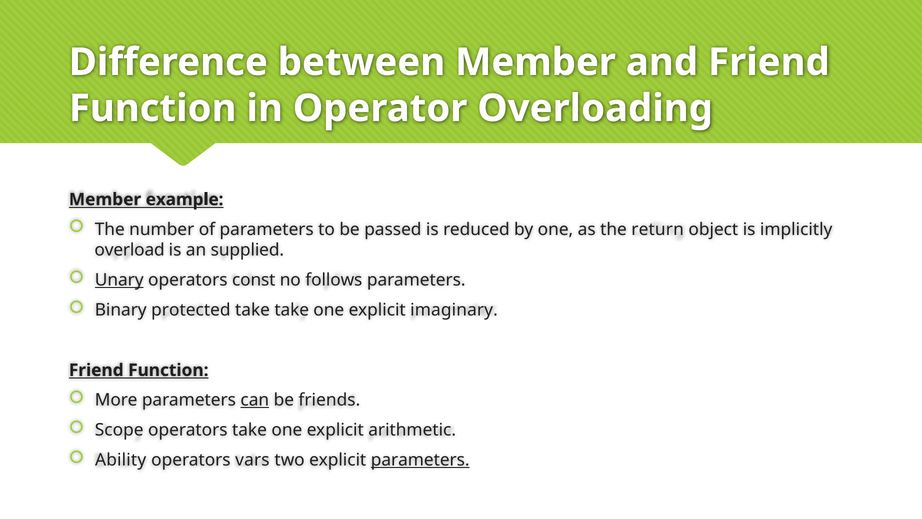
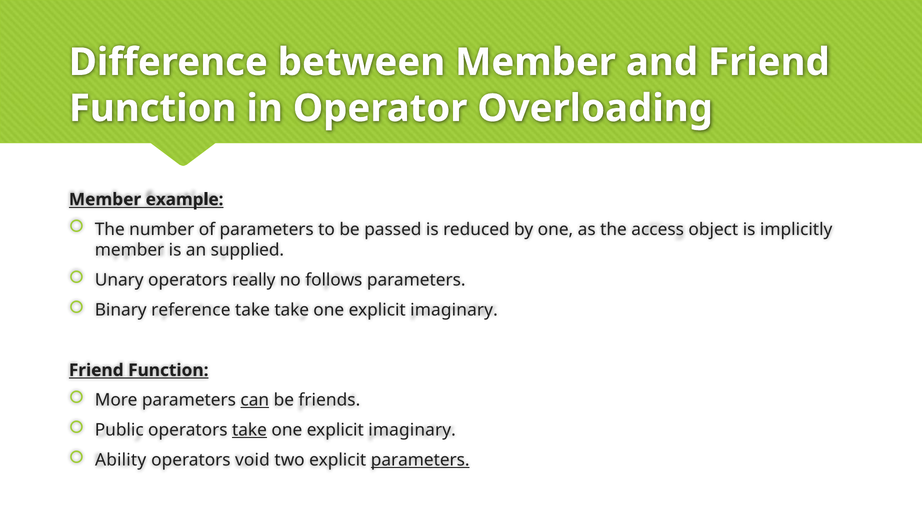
return: return -> access (658, 229)
overload: overload -> member (130, 250)
Unary underline: present -> none (119, 280)
const: const -> really (254, 280)
protected: protected -> reference (191, 310)
Scope: Scope -> Public (119, 430)
take underline: none -> present (250, 430)
arithmetic: arithmetic -> imaginary (412, 430)
vars: vars -> void (252, 460)
